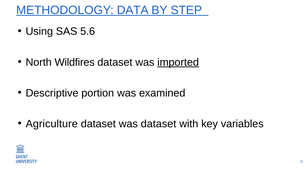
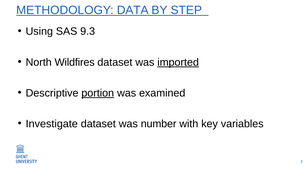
5.6: 5.6 -> 9.3 (88, 31)
portion underline: none -> present (98, 93)
Agriculture: Agriculture -> Investigate (52, 124)
was dataset: dataset -> number (159, 124)
